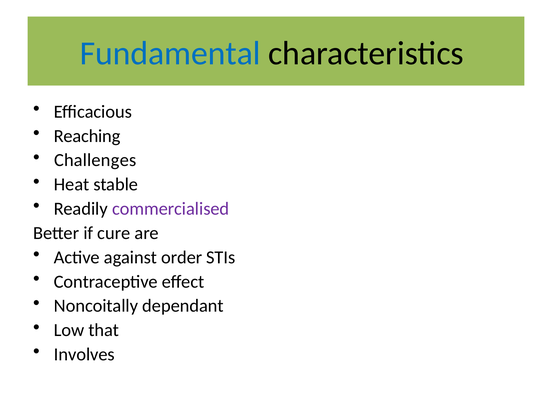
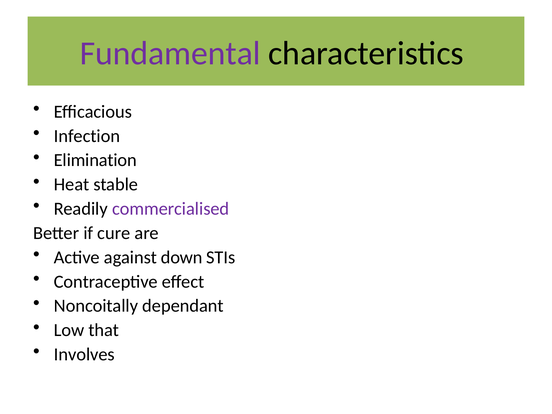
Fundamental colour: blue -> purple (170, 53)
Reaching: Reaching -> Infection (87, 136)
Challenges: Challenges -> Elimination (95, 160)
order: order -> down (182, 257)
